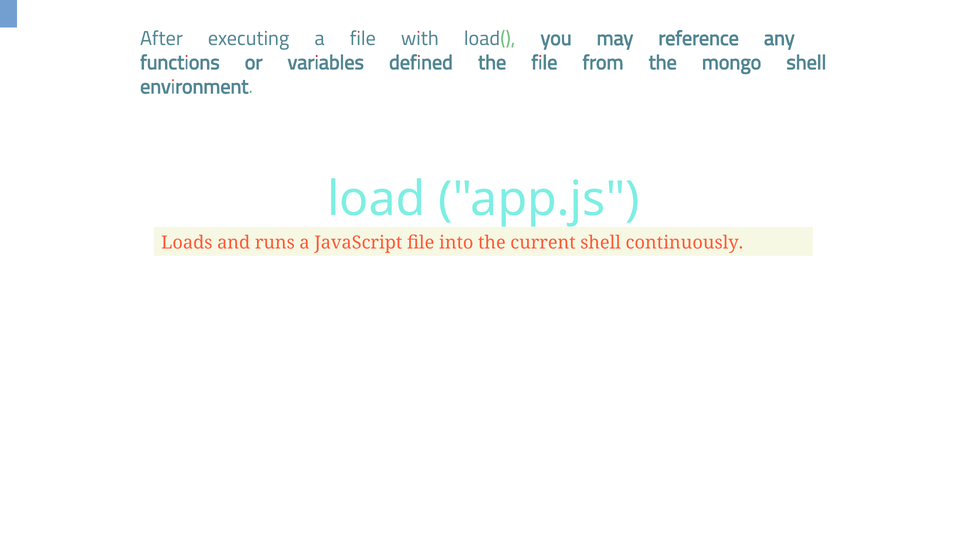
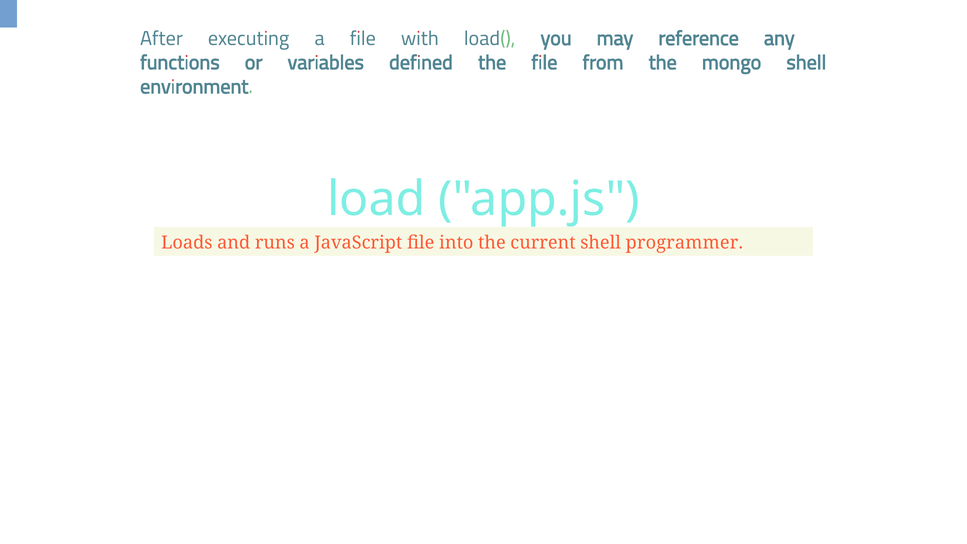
continuously: continuously -> programmer (684, 243)
